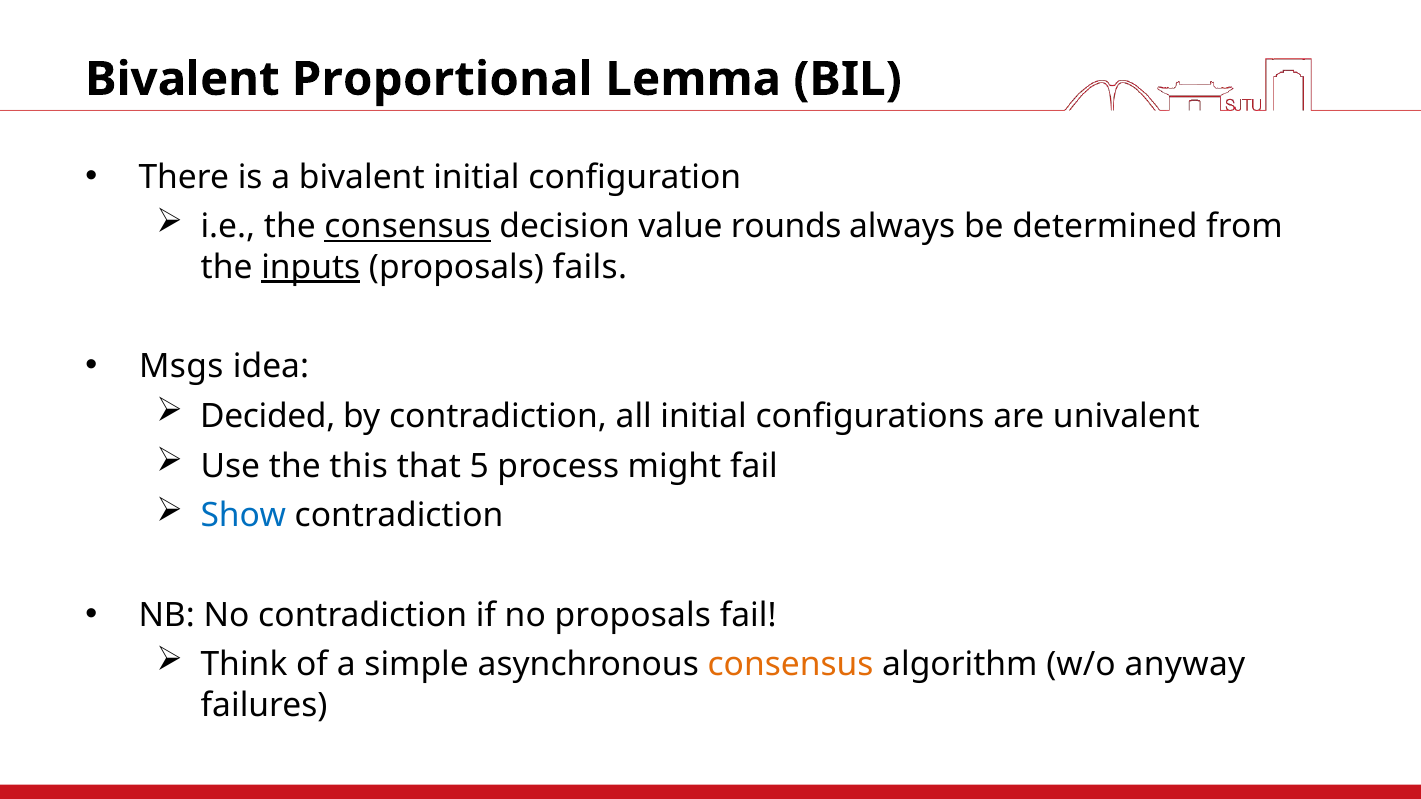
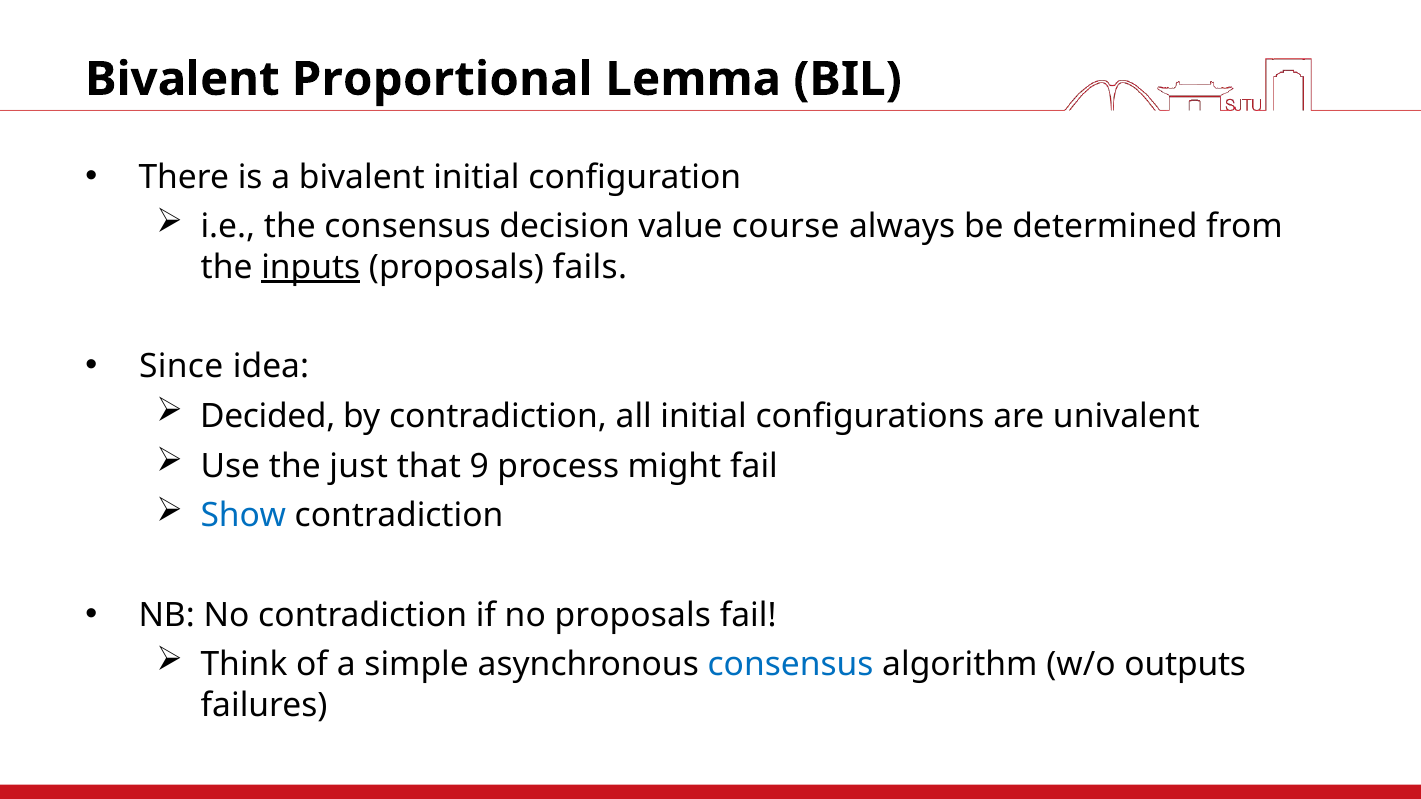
consensus underline: present -> none (408, 227)
rounds: rounds -> course (786, 227)
Msgs: Msgs -> Since (181, 367)
this: this -> just (359, 466)
5: 5 -> 9 (479, 466)
consensus colour: orange -> blue (791, 665)
anyway: anyway -> outputs (1185, 665)
